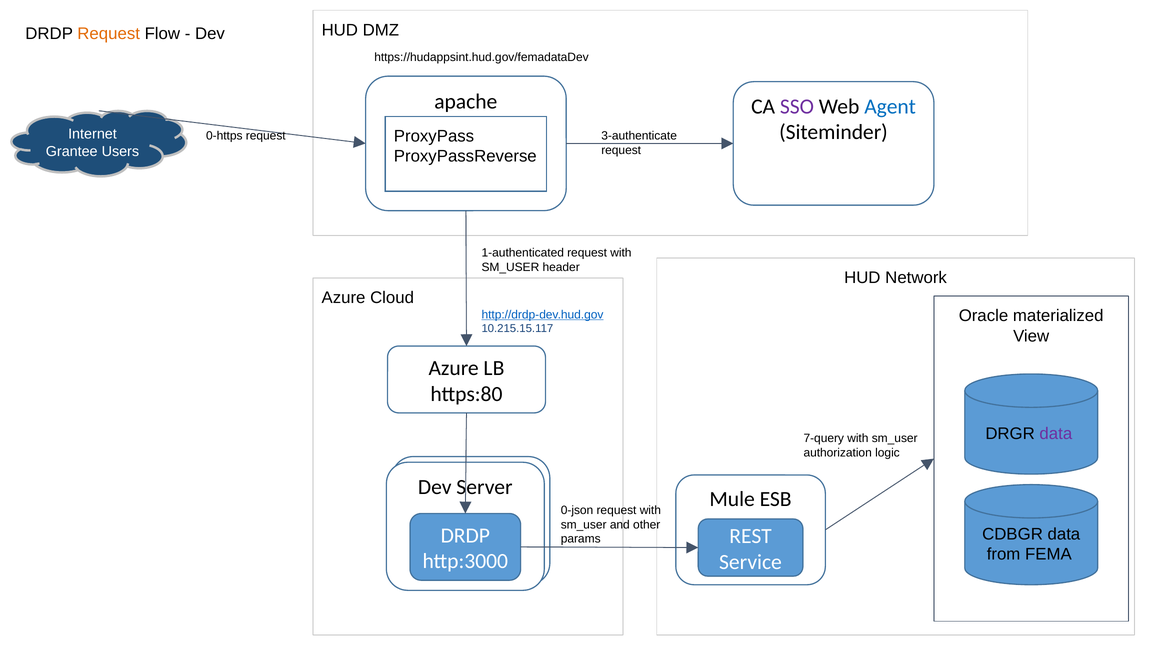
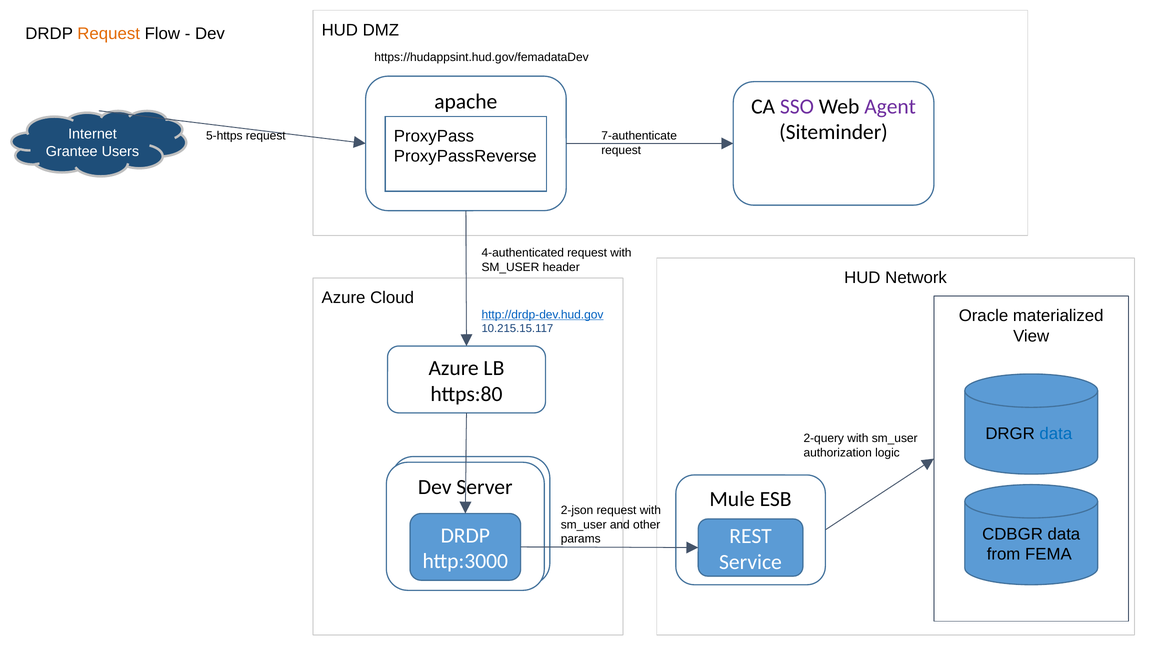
Agent colour: blue -> purple (890, 106)
0-https: 0-https -> 5-https (224, 136)
3-authenticate: 3-authenticate -> 7-authenticate (639, 136)
1-authenticated: 1-authenticated -> 4-authenticated (523, 253)
data colour: purple -> blue (1056, 434)
7-query: 7-query -> 2-query (824, 439)
0-json: 0-json -> 2-json (577, 511)
